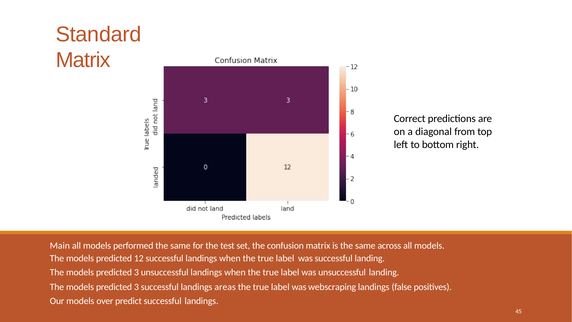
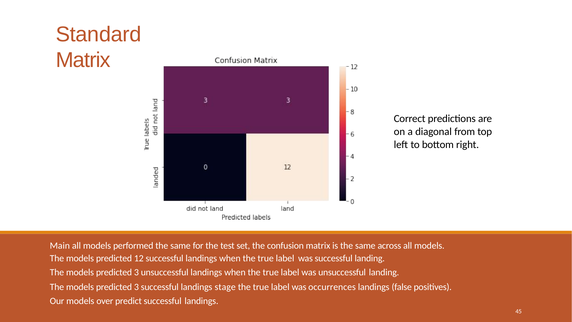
areas: areas -> stage (225, 287)
webscraping: webscraping -> occurrences (332, 287)
